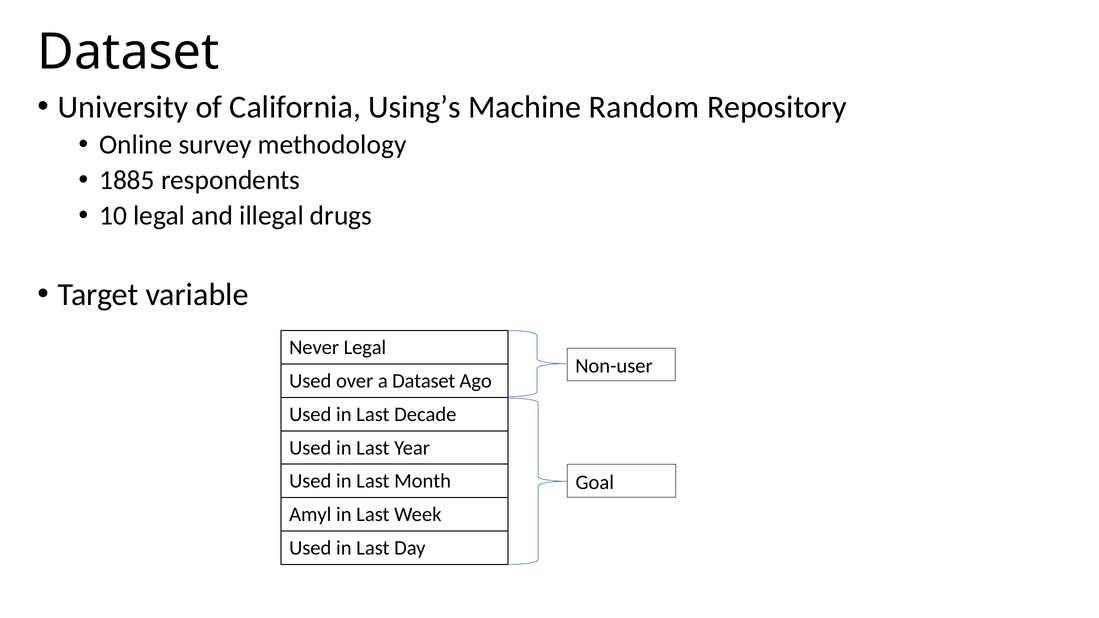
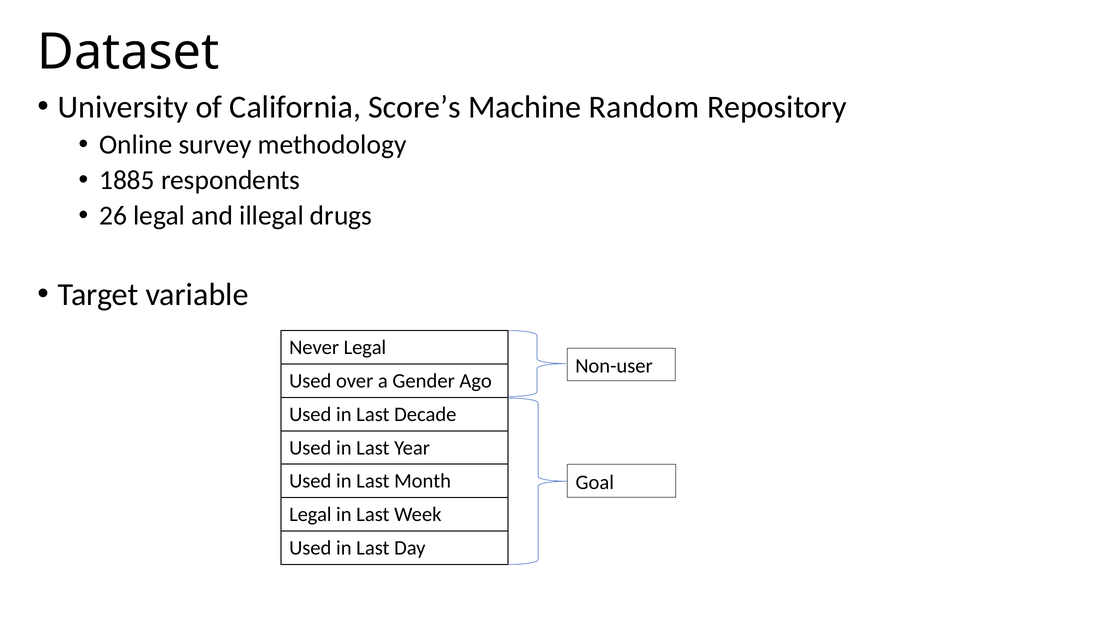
Using’s: Using’s -> Score’s (415, 107)
10: 10 -> 26 (113, 216)
a Dataset: Dataset -> Gender (424, 381)
Amyl: Amyl -> Legal (310, 515)
